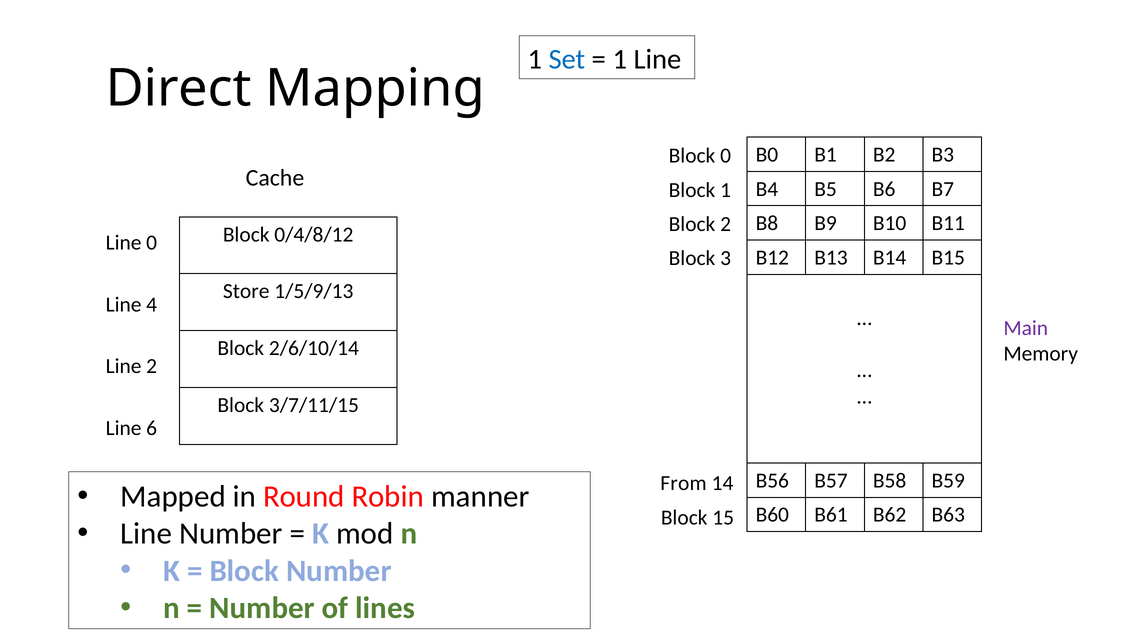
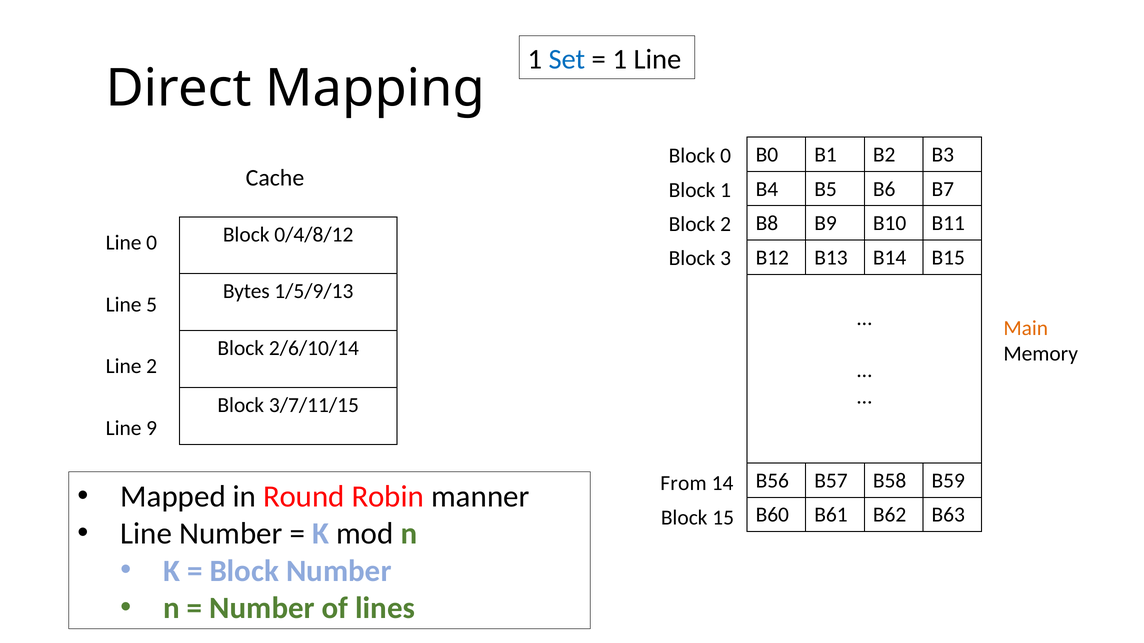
Store: Store -> Bytes (246, 292)
4: 4 -> 5 (152, 305)
Main colour: purple -> orange (1026, 328)
6: 6 -> 9 (152, 429)
